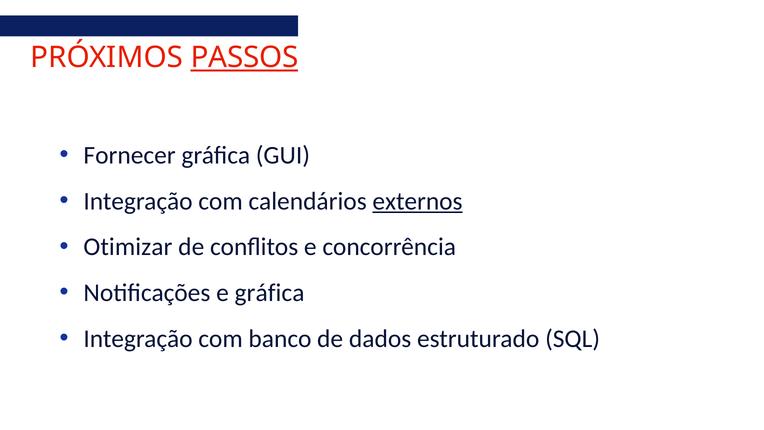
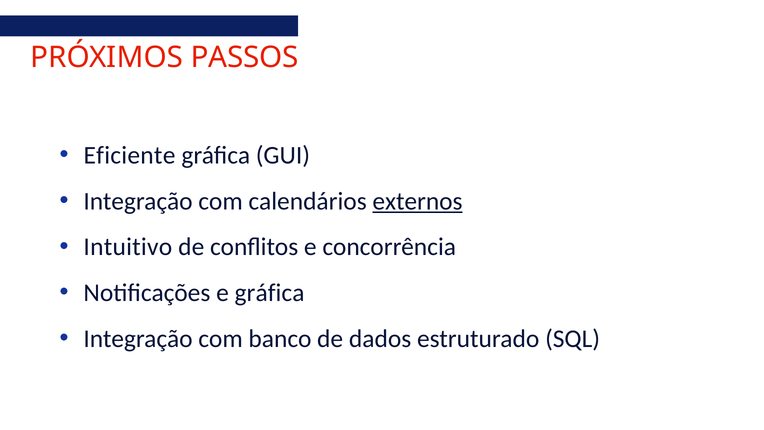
PASSOS underline: present -> none (245, 58)
Fornecer: Fornecer -> Eficiente (129, 155)
Otimizar: Otimizar -> Intuitivo (128, 247)
